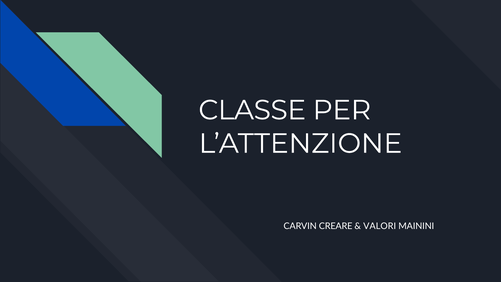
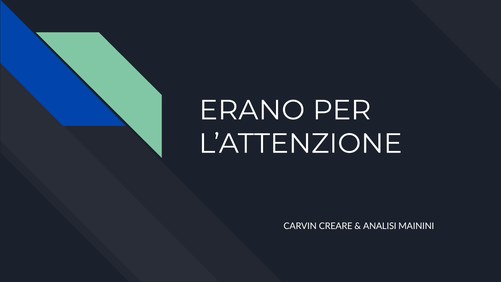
CLASSE: CLASSE -> ERANO (252, 110)
VALORI: VALORI -> ANALISI (380, 226)
